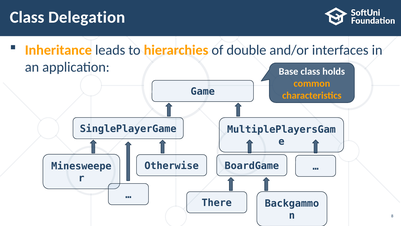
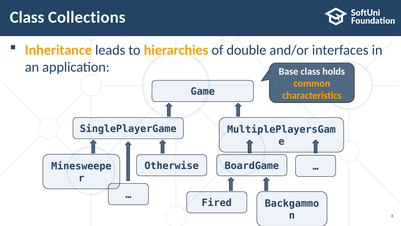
Delegation: Delegation -> Collections (87, 17)
There: There -> Fired (217, 203)
